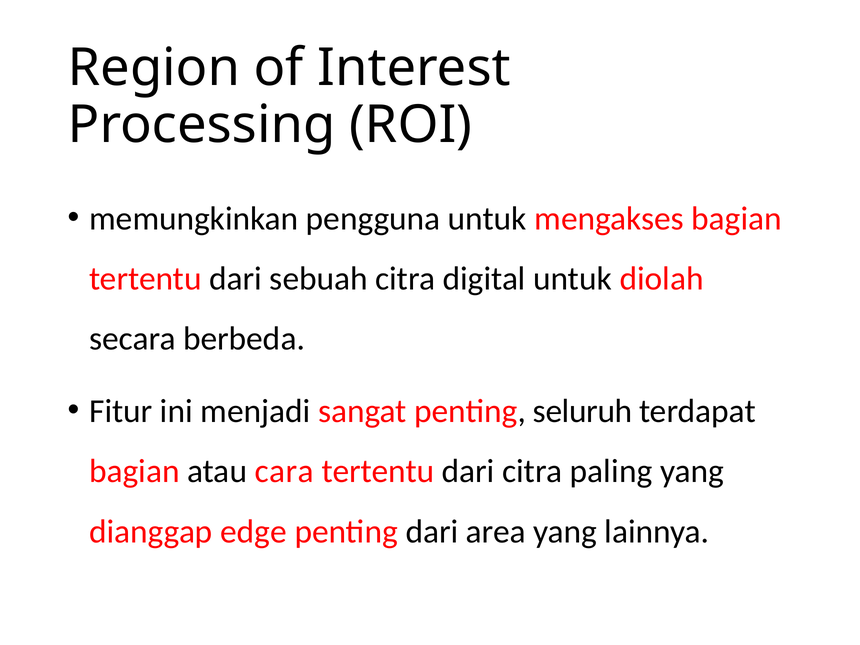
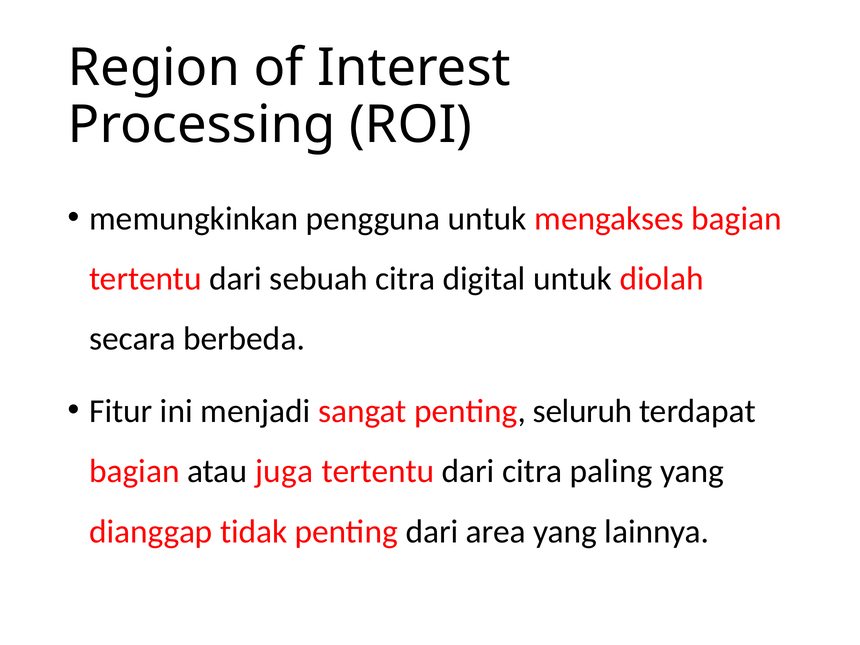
cara: cara -> juga (284, 471)
edge: edge -> tidak (254, 532)
